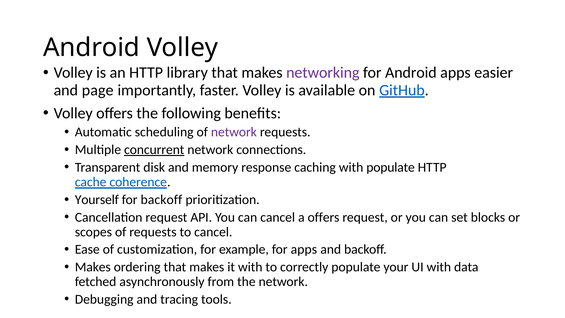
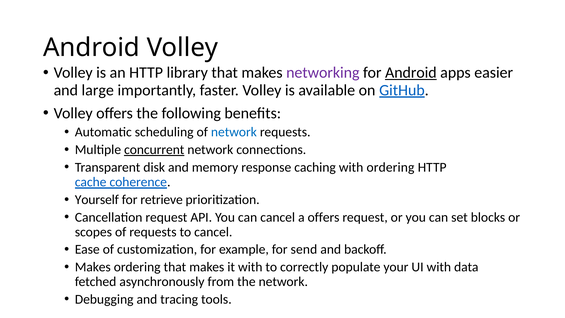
Android underline: none -> present (411, 73)
page: page -> large (98, 90)
network colour: purple -> blue (234, 132)
with populate: populate -> ordering (390, 167)
for backoff: backoff -> retrieve (162, 200)
for apps: apps -> send (304, 249)
